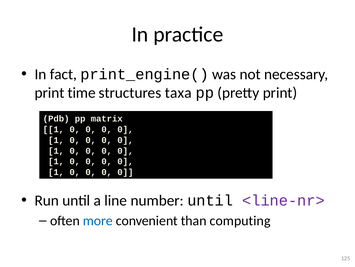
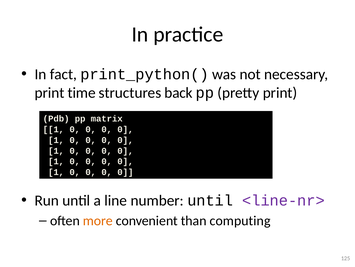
print_engine(: print_engine( -> print_python( (145, 74)
taxa: taxa -> back (179, 92)
more colour: blue -> orange (98, 220)
